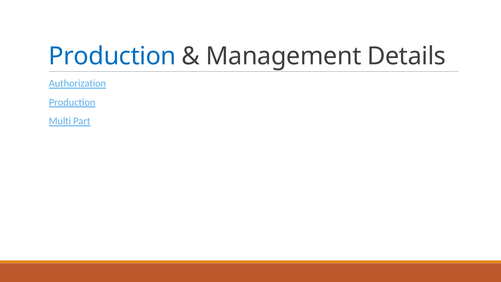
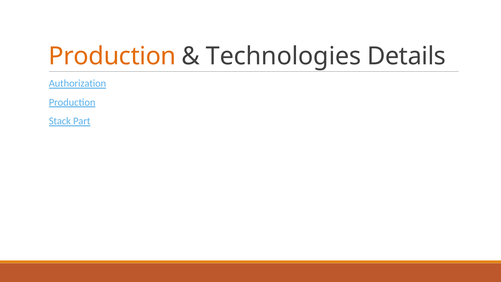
Production colour: blue -> orange (112, 56)
Management: Management -> Technologies (284, 56)
Multi: Multi -> Stack (60, 121)
